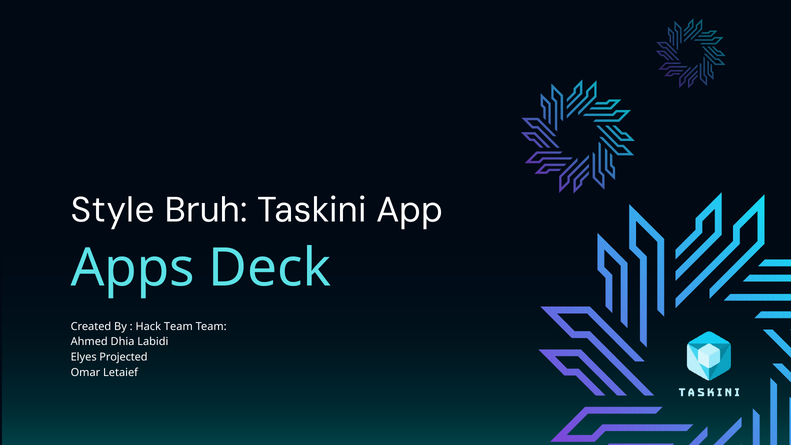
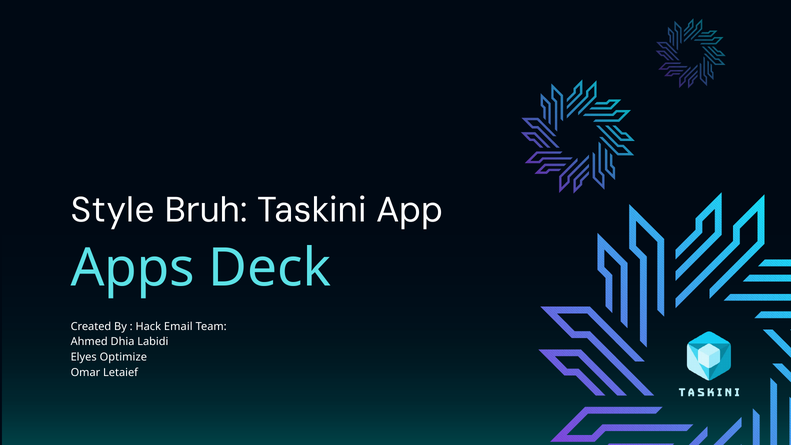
Hack Team: Team -> Email (178, 326)
Projected: Projected -> Optimize (123, 357)
